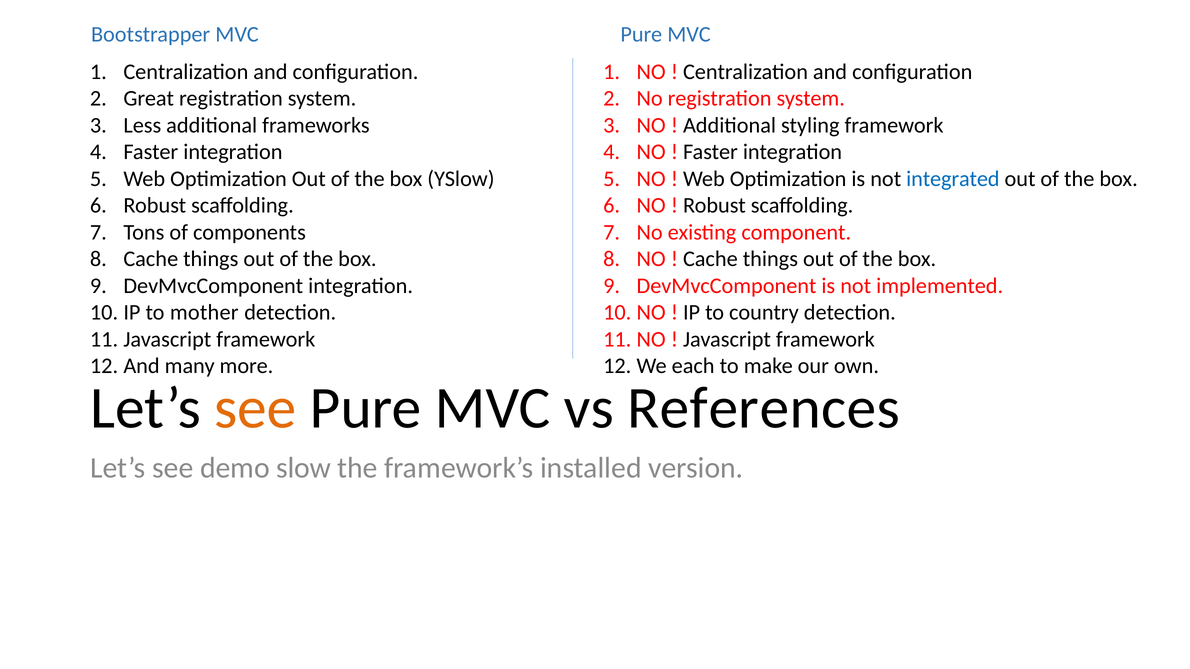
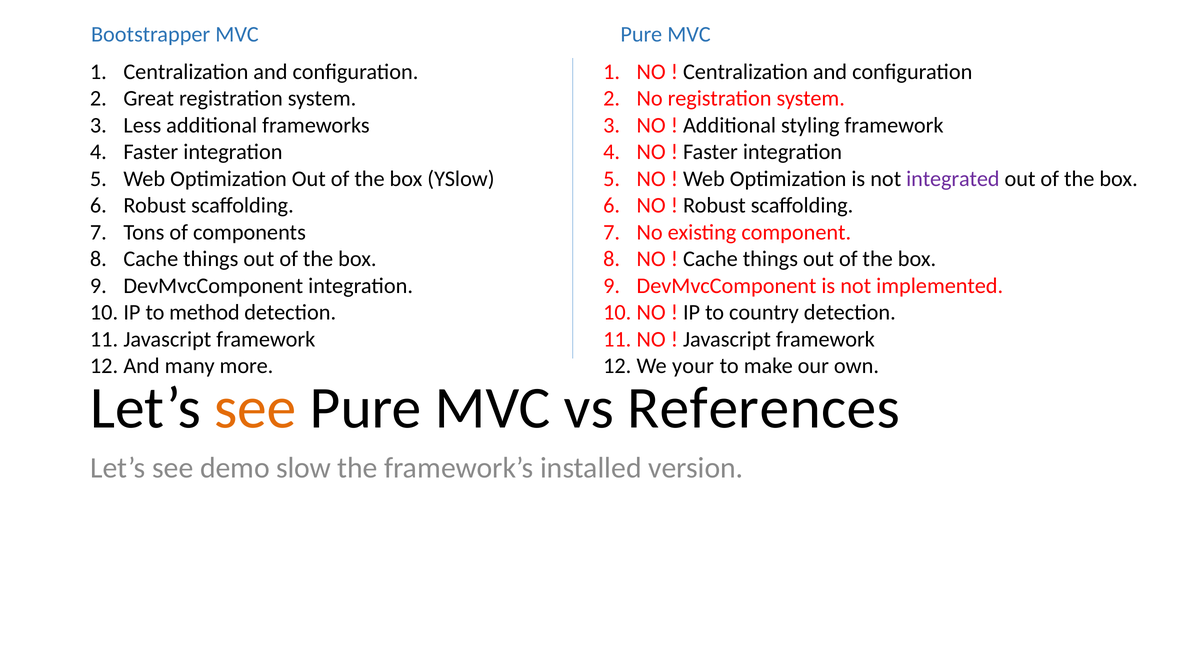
integrated colour: blue -> purple (953, 179)
mother: mother -> method (204, 313)
each: each -> your (693, 366)
